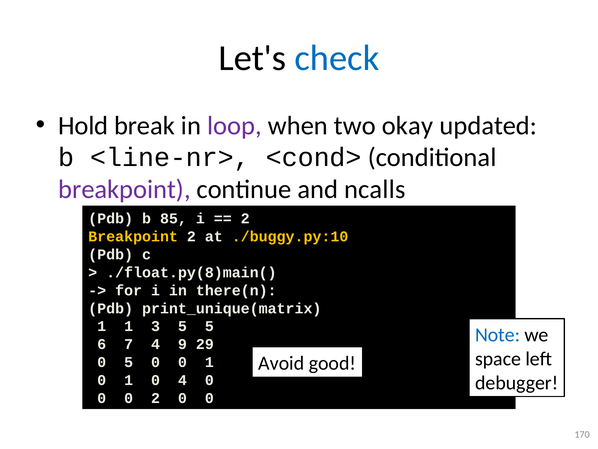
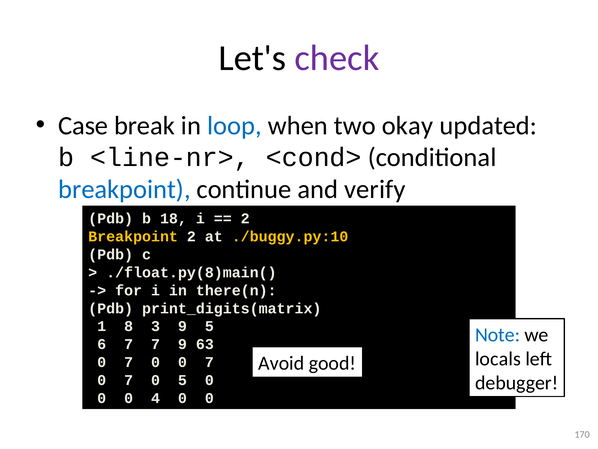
check colour: blue -> purple (337, 58)
Hold: Hold -> Case (83, 125)
loop colour: purple -> blue (234, 125)
breakpoint colour: purple -> blue (124, 189)
ncalls: ncalls -> verify (375, 189)
85: 85 -> 18 (173, 218)
print_unique(matrix: print_unique(matrix -> print_digits(matrix (232, 308)
1 1: 1 -> 8 (129, 326)
3 5: 5 -> 9 (182, 326)
7 4: 4 -> 7 (156, 344)
29: 29 -> 63 (205, 344)
space: space -> locals (498, 359)
5: 5 -> 7 (129, 362)
0 0 1: 1 -> 7 (209, 362)
1: 1 -> 7 (129, 380)
0 4: 4 -> 5 (182, 380)
0 2: 2 -> 4 (156, 398)
